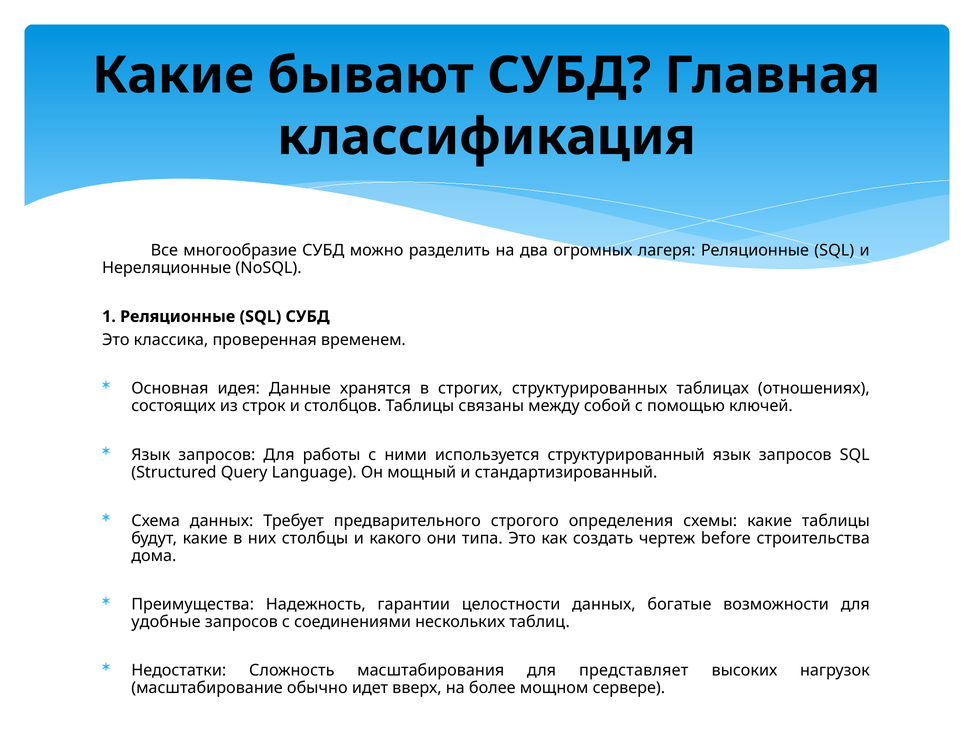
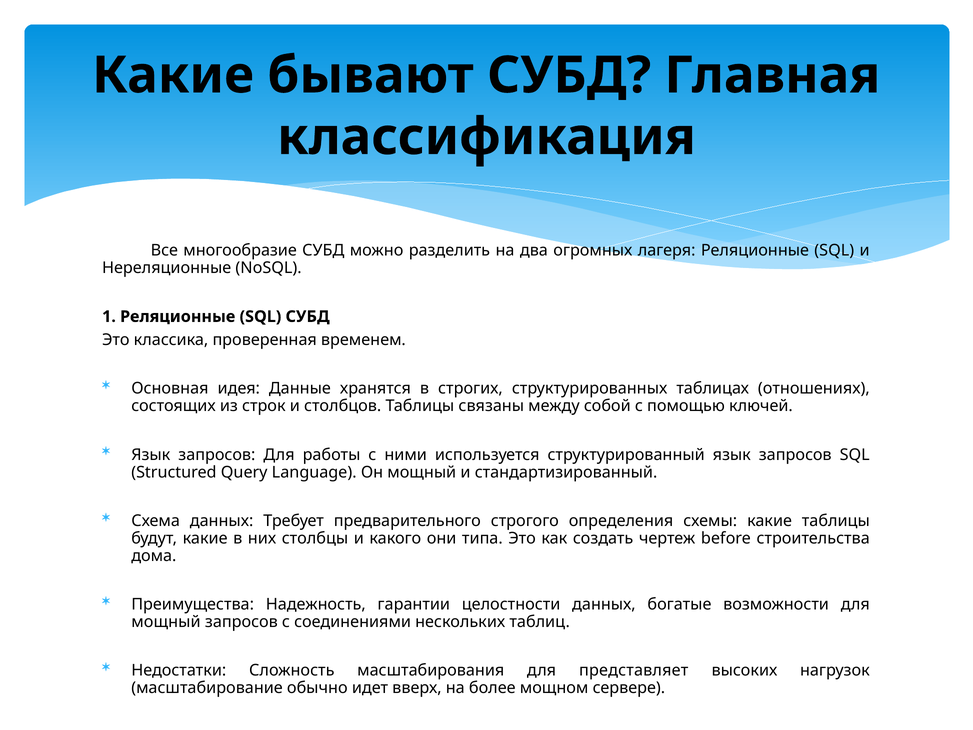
удобные: удобные -> мощный (166, 622)
